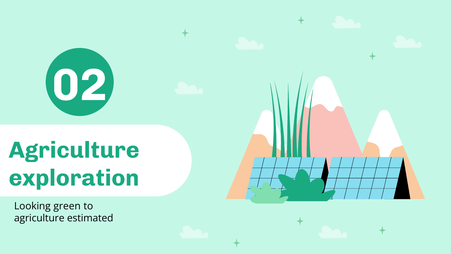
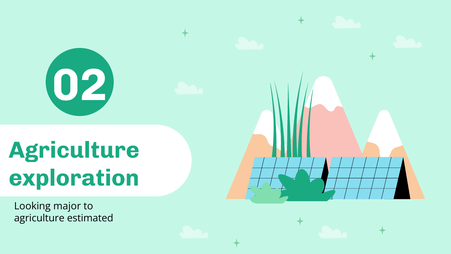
green: green -> major (67, 206)
